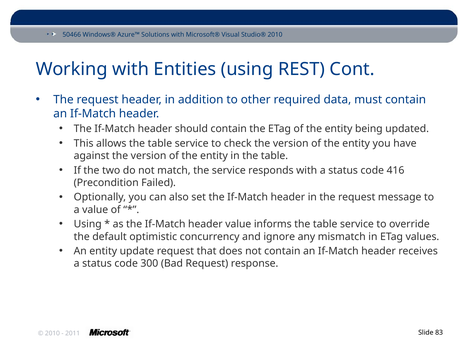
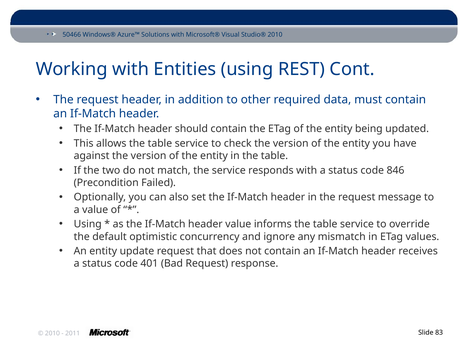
416: 416 -> 846 (395, 170)
300: 300 -> 401 (149, 264)
